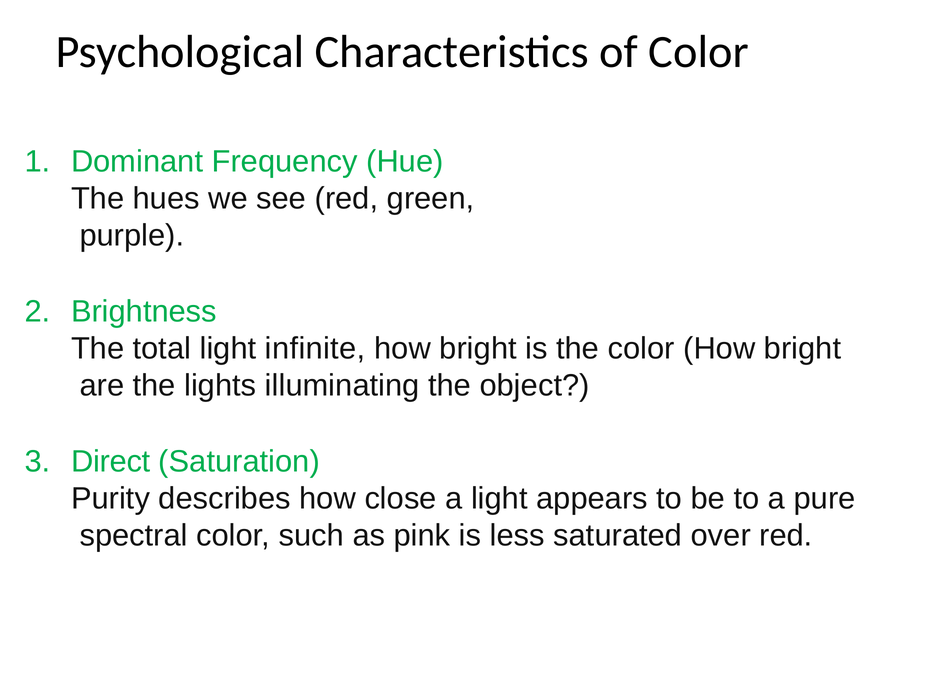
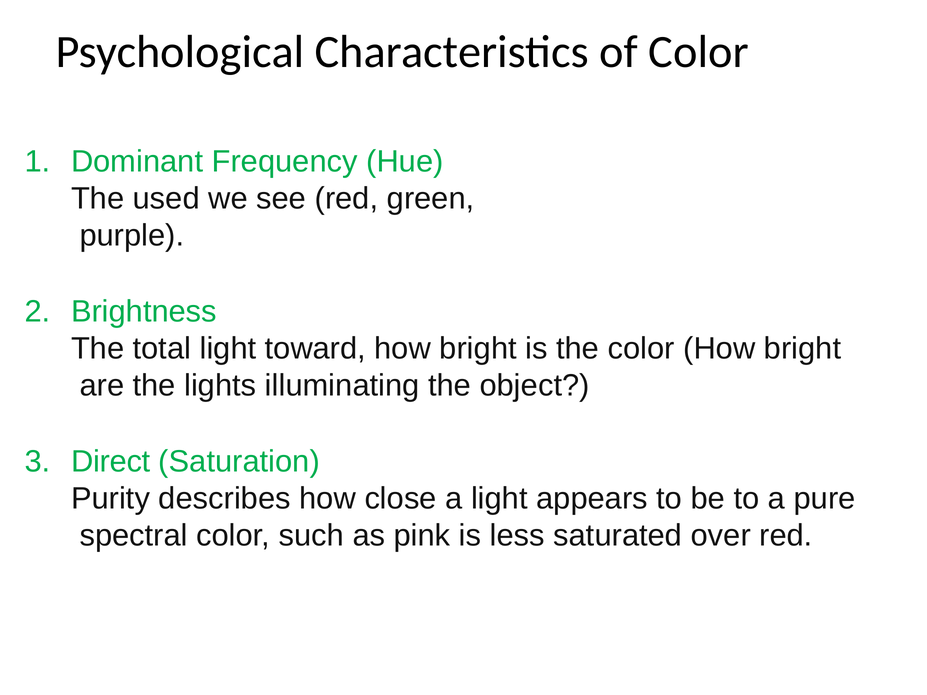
hues: hues -> used (166, 199)
infinite: infinite -> toward (315, 349)
